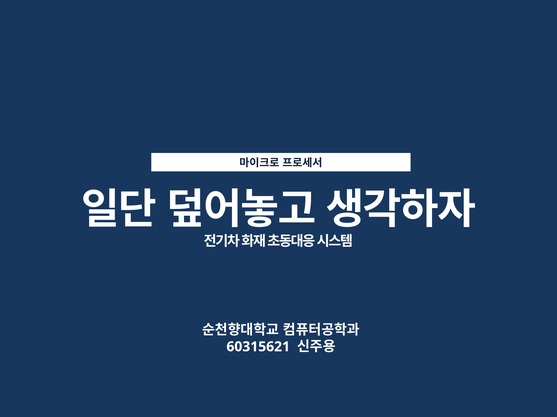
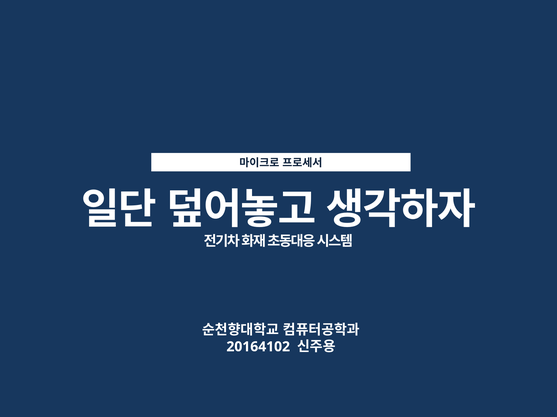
60315621: 60315621 -> 20164102 (258, 347)
